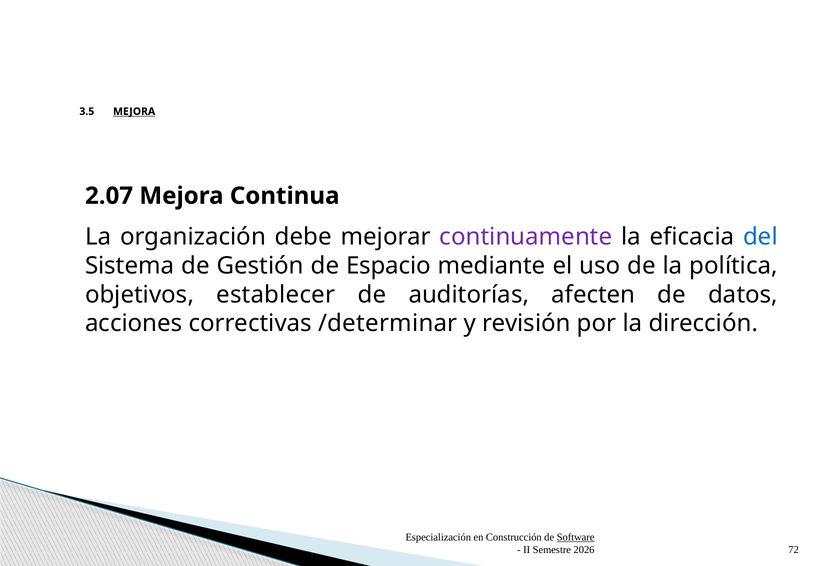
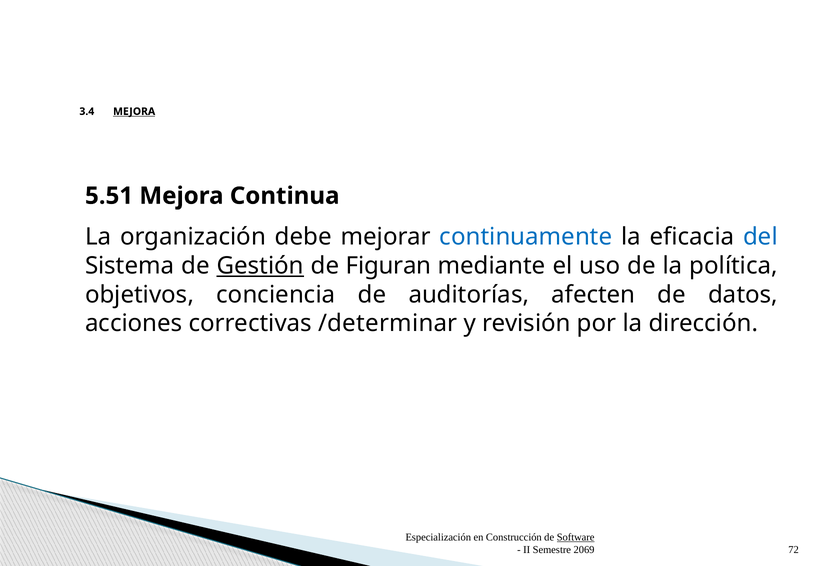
3.5: 3.5 -> 3.4 (87, 111)
2.07: 2.07 -> 5.51 (109, 196)
continuamente colour: purple -> blue (526, 237)
Gestión underline: none -> present (260, 266)
Espacio: Espacio -> Figuran (389, 266)
establecer: establecer -> conciencia (276, 295)
2026: 2026 -> 2069 (584, 550)
